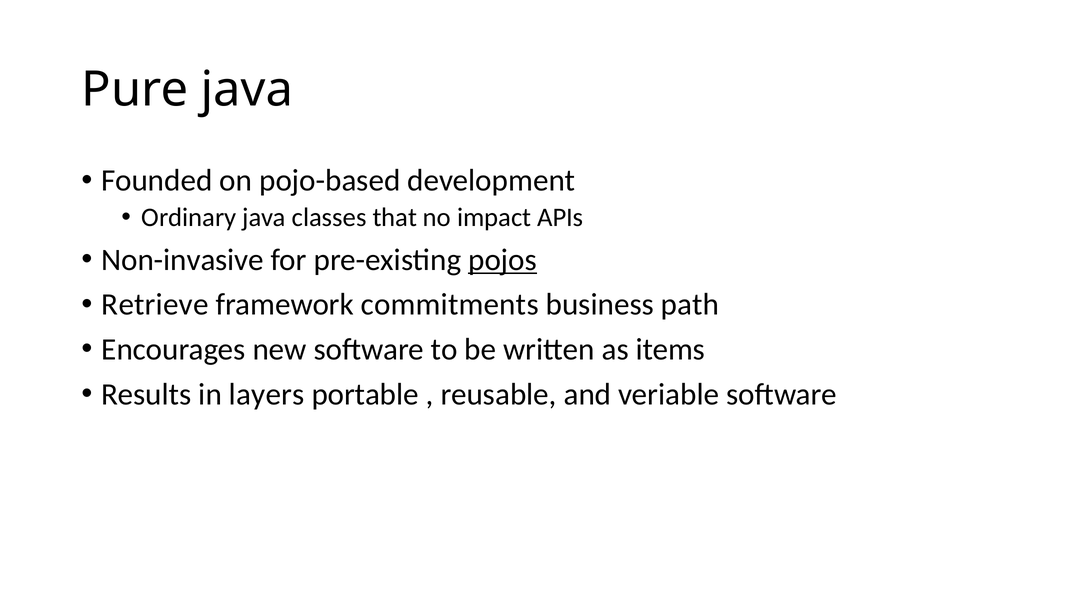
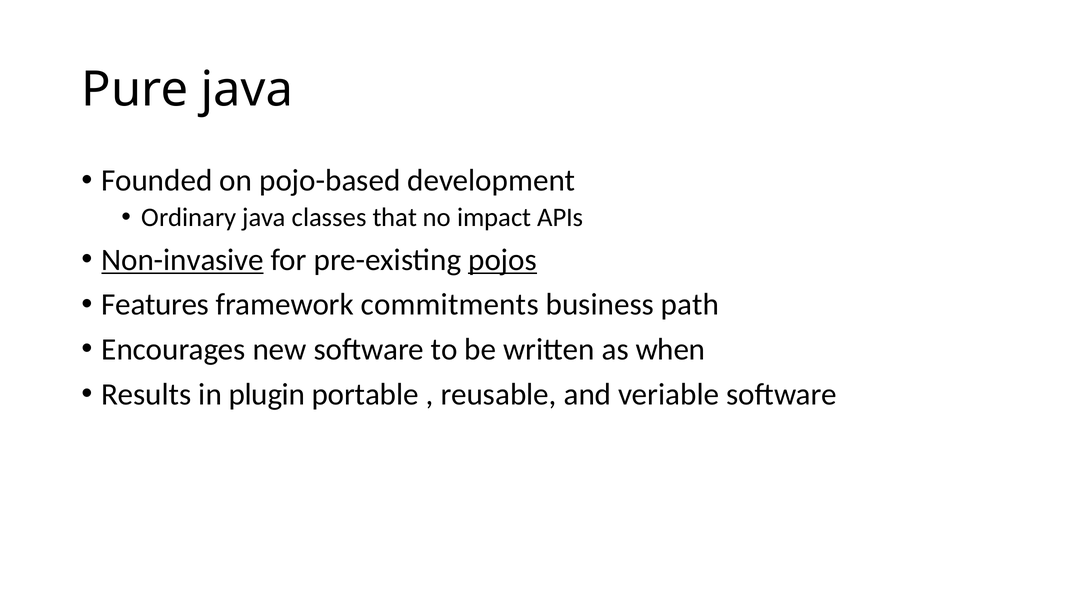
Non-invasive underline: none -> present (183, 260)
Retrieve: Retrieve -> Features (155, 305)
items: items -> when (670, 349)
layers: layers -> plugin (267, 394)
